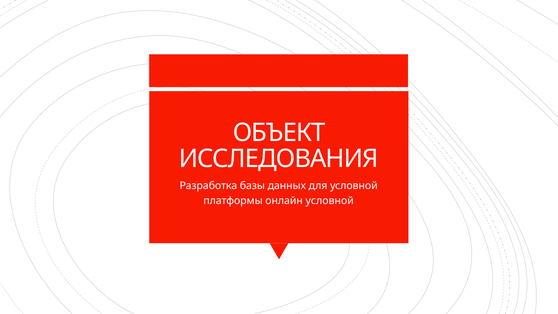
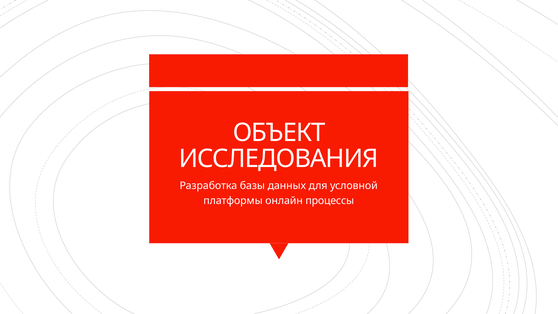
онлайн условной: условной -> процессы (330, 201)
